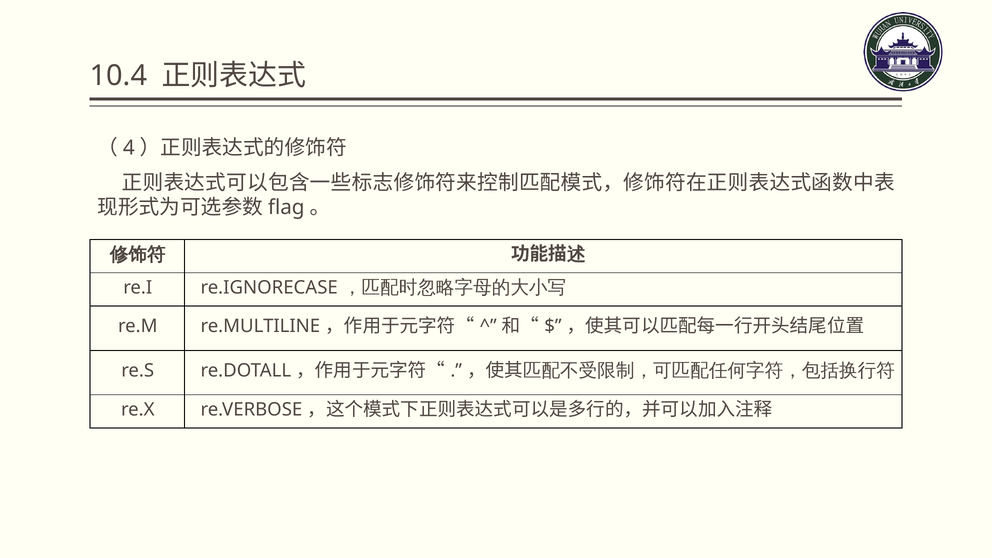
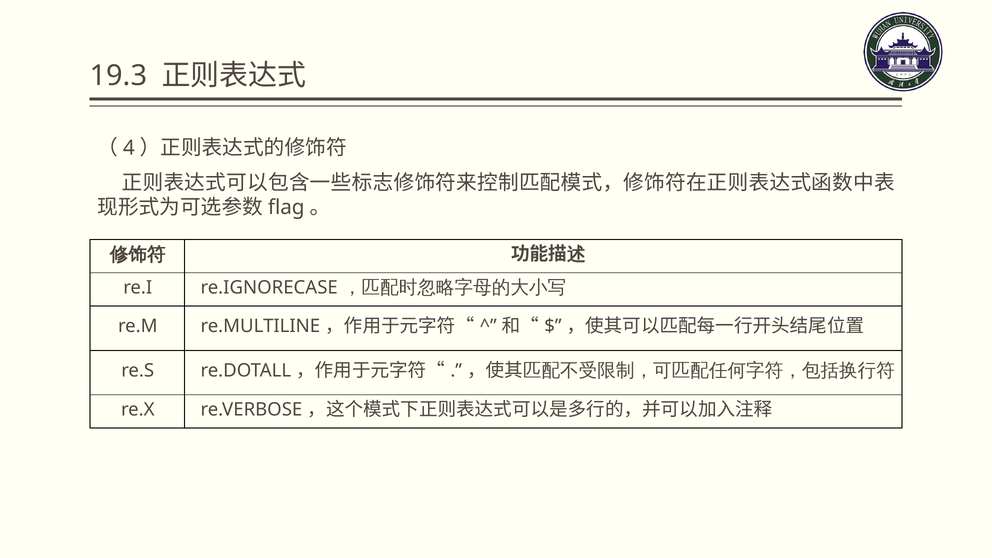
10.4: 10.4 -> 19.3 (119, 76)
